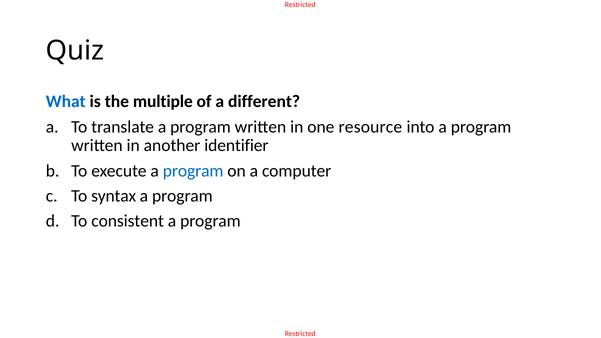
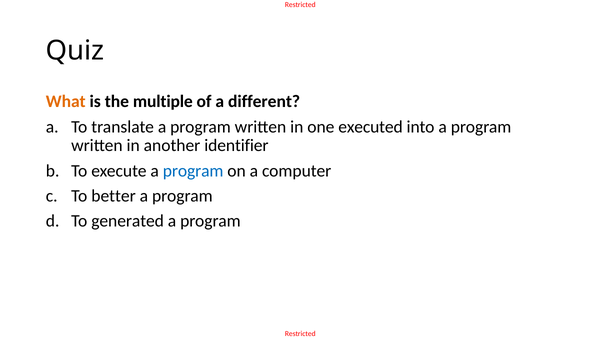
What colour: blue -> orange (66, 102)
resource: resource -> executed (371, 127)
syntax: syntax -> better (114, 196)
consistent: consistent -> generated (128, 221)
